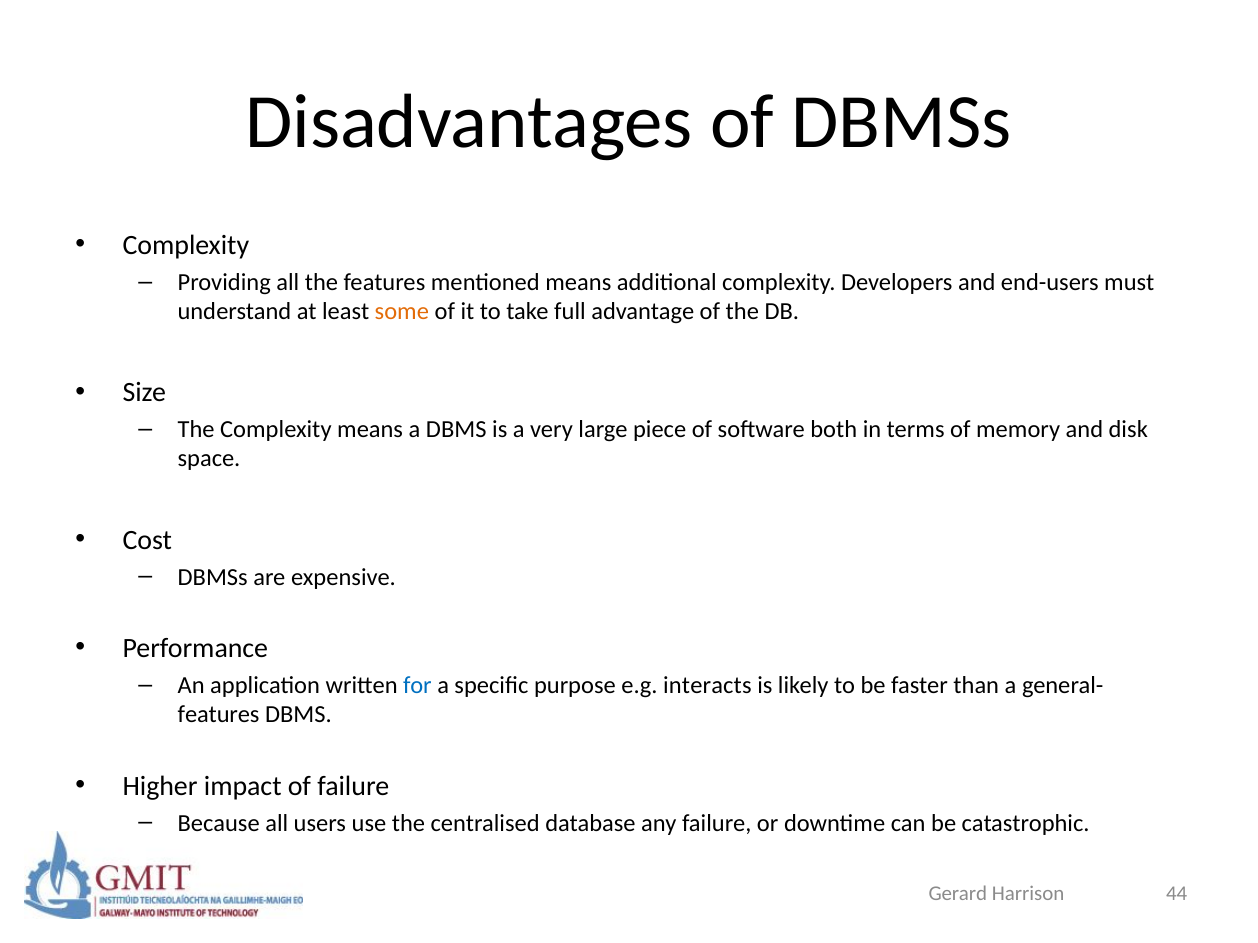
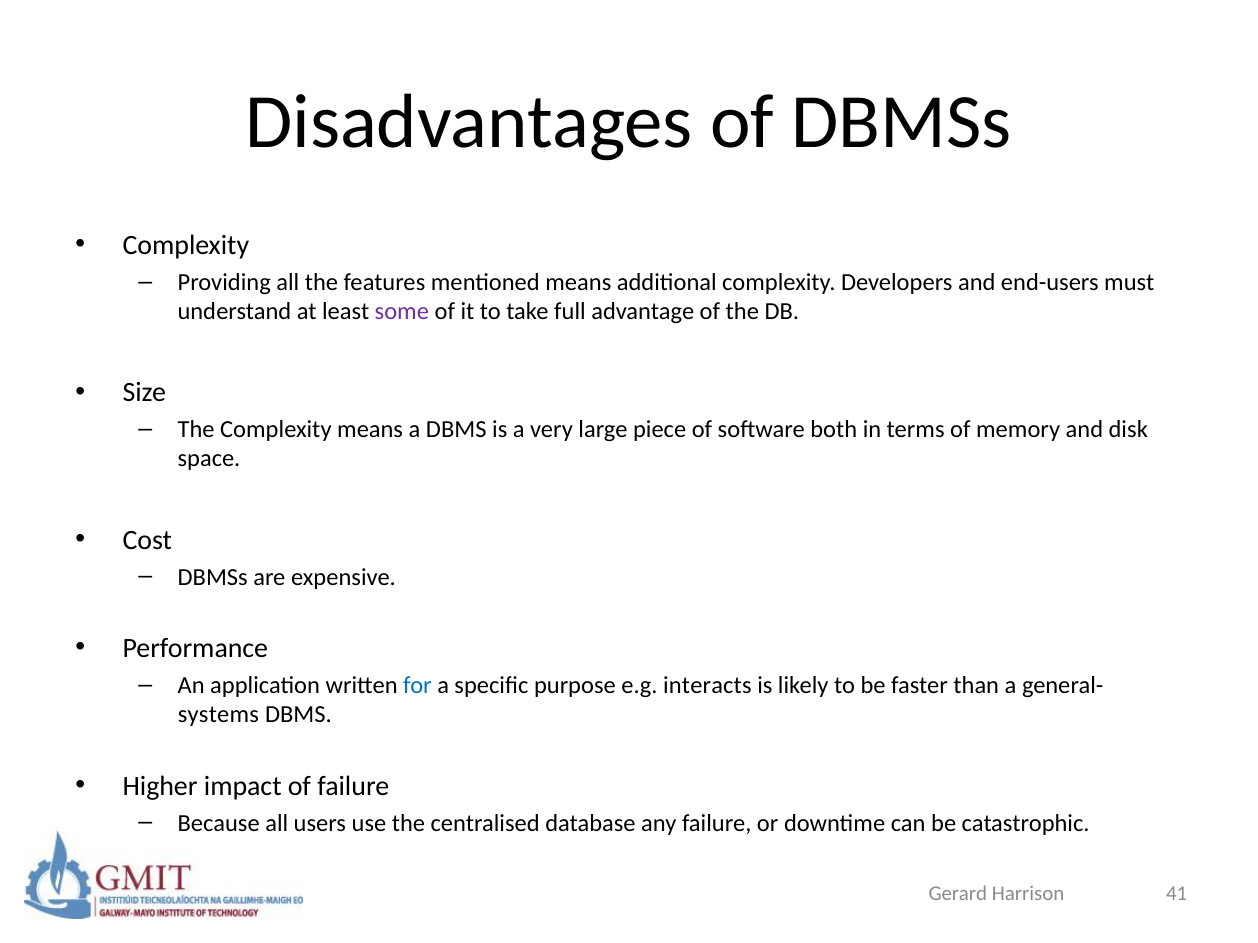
some colour: orange -> purple (402, 312)
features: features -> systems (218, 715)
44: 44 -> 41 (1177, 894)
